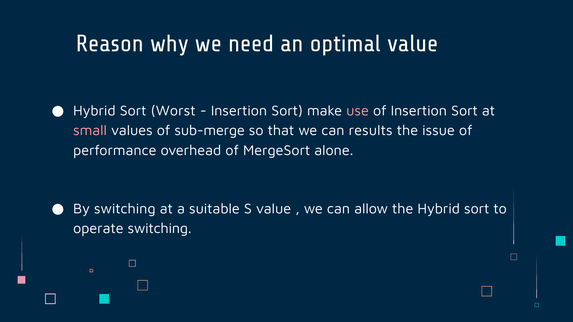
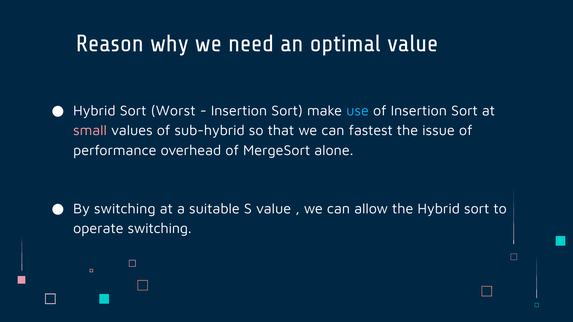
use colour: pink -> light blue (358, 111)
sub-merge: sub-merge -> sub-hybrid (210, 131)
results: results -> fastest (371, 131)
